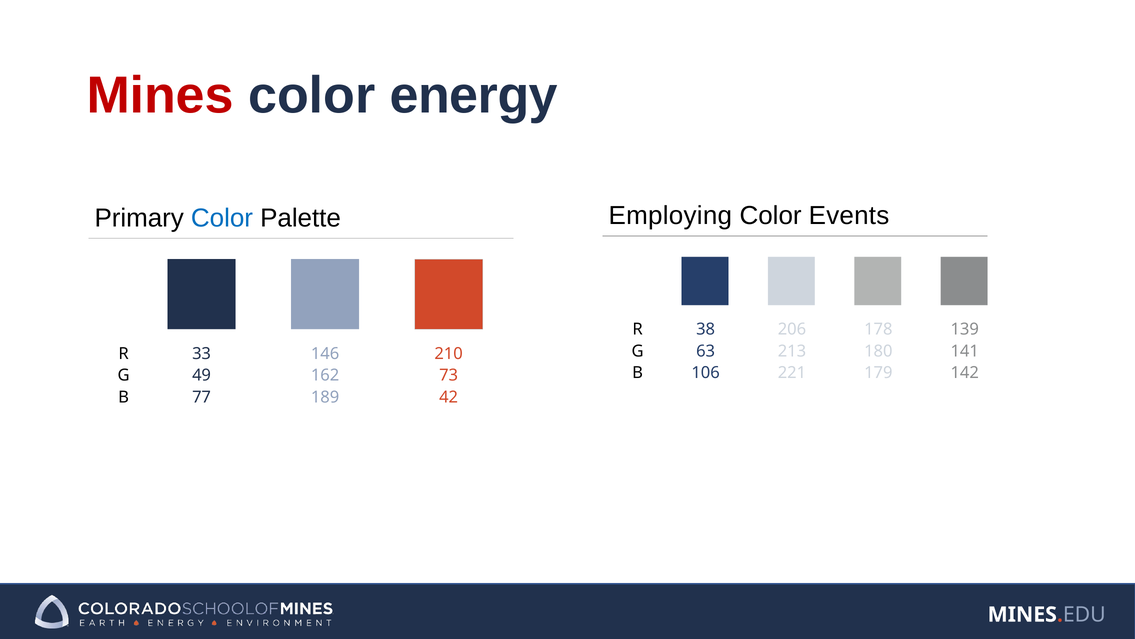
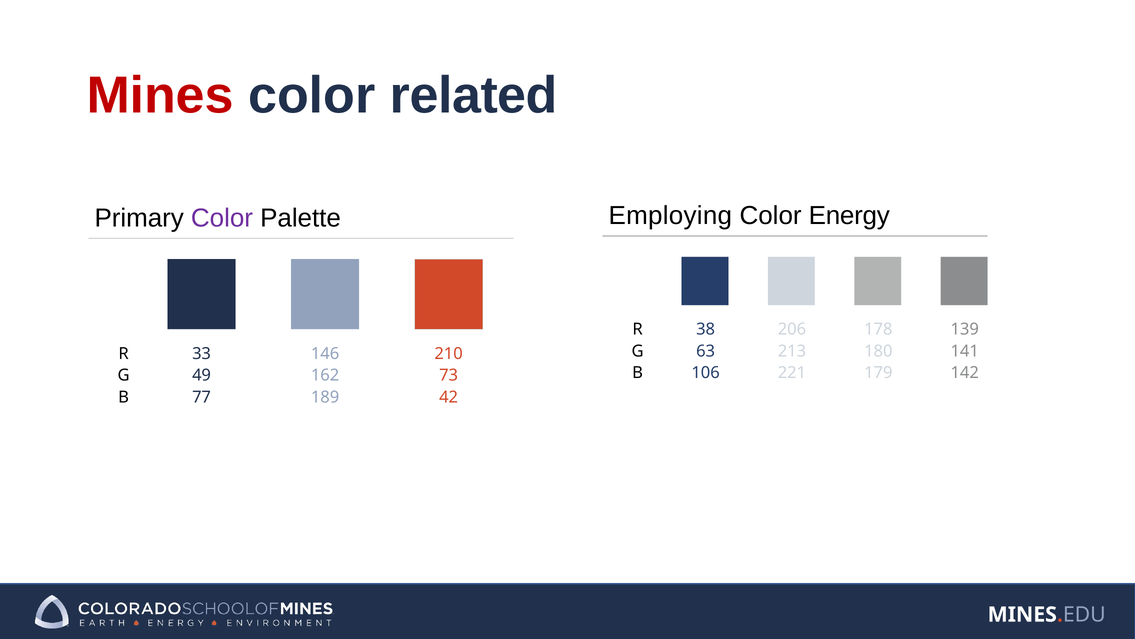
energy: energy -> related (474, 95)
Events: Events -> Energy (849, 216)
Color colour: blue -> purple (222, 218)
